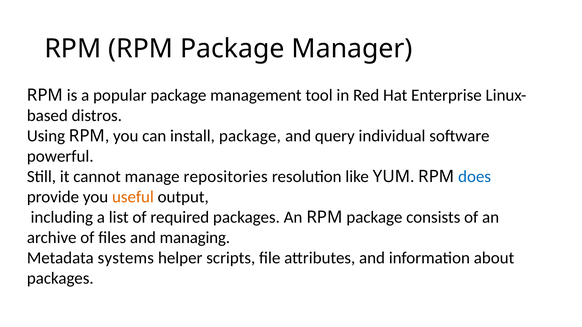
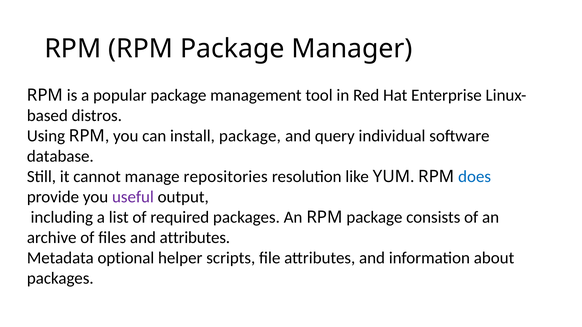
powerful: powerful -> database (60, 156)
useful colour: orange -> purple (133, 197)
and managing: managing -> attributes (195, 238)
systems: systems -> optional (126, 258)
